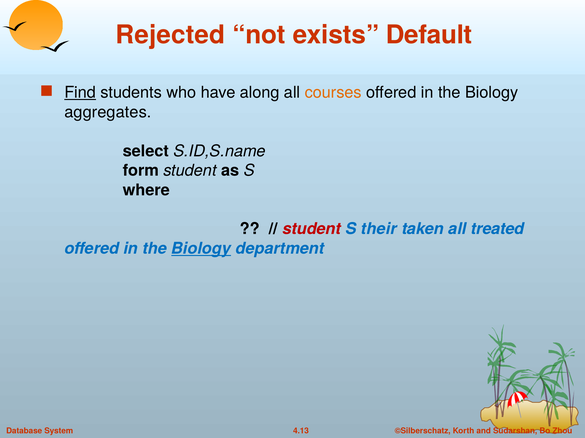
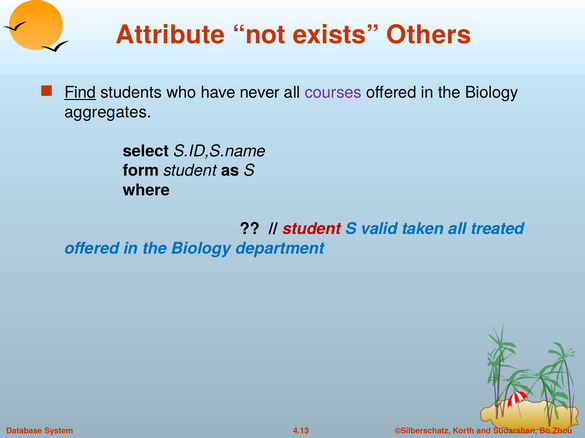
Rejected: Rejected -> Attribute (170, 35)
Default: Default -> Others (429, 35)
along: along -> never (260, 93)
courses colour: orange -> purple (333, 93)
their: their -> valid (379, 229)
Biology underline: present -> none (201, 249)
